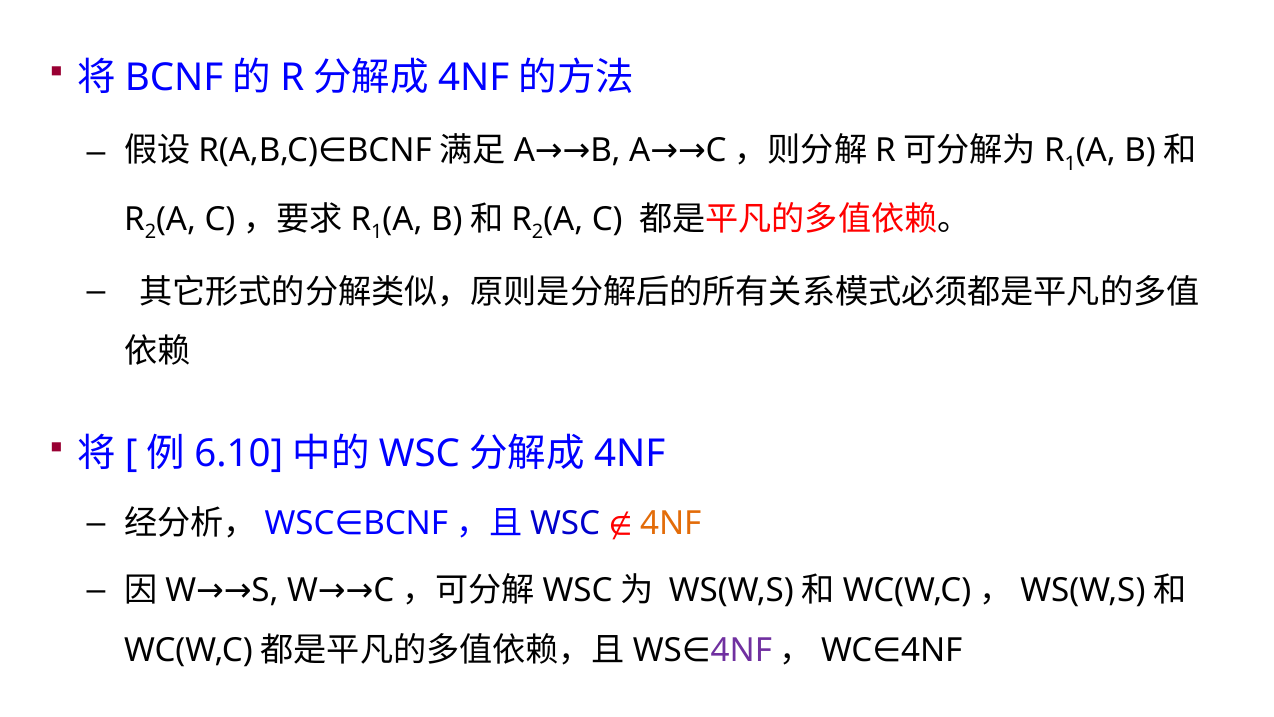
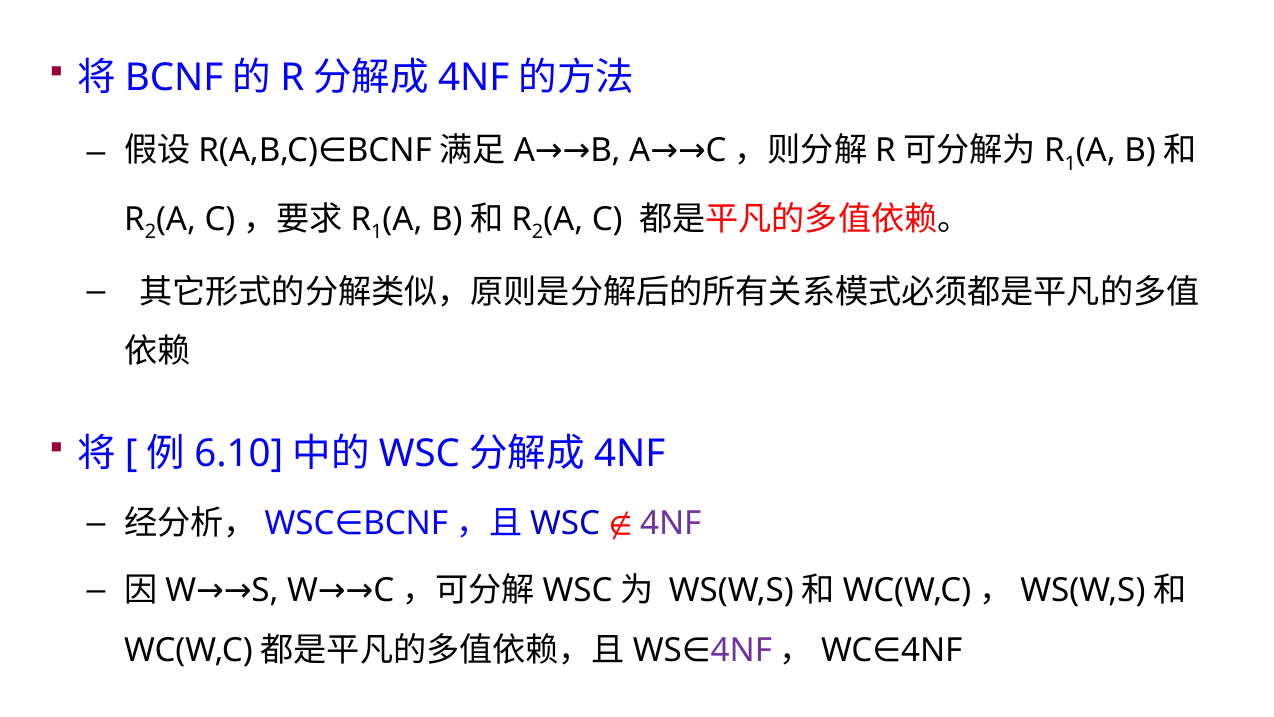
4NF colour: orange -> purple (671, 524)
